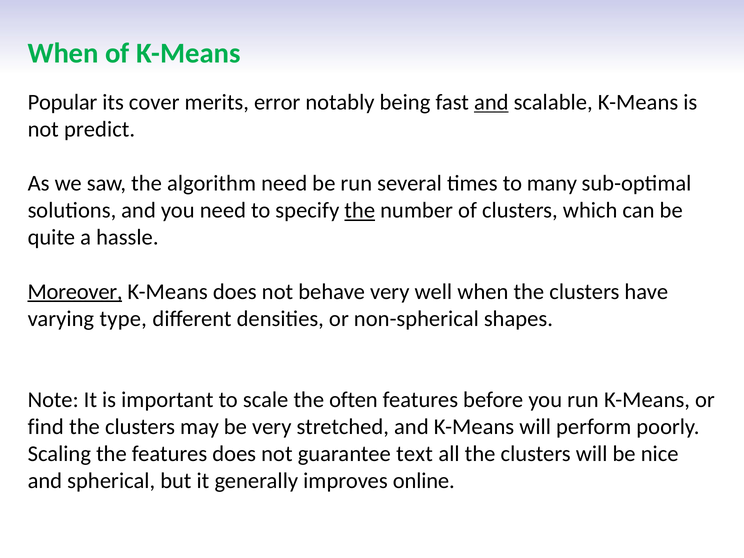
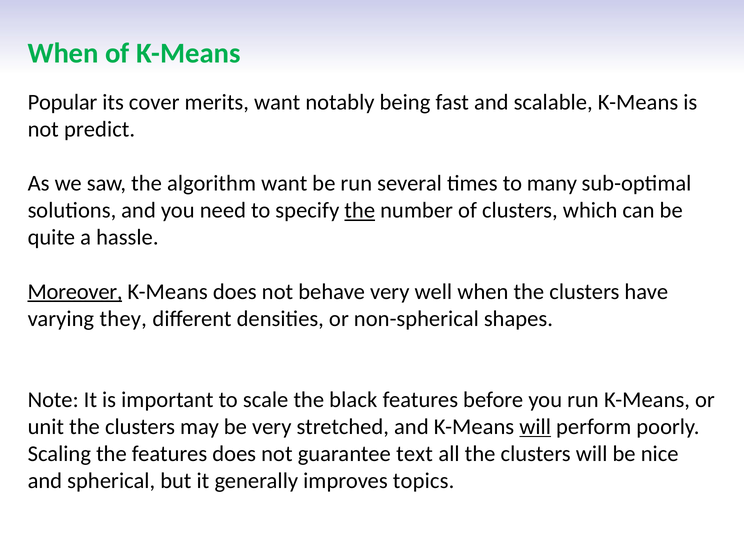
merits error: error -> want (277, 102)
and underline: present -> none (491, 102)
algorithm need: need -> want (284, 184)
type: type -> they (123, 319)
often: often -> black (353, 400)
find: find -> unit (46, 427)
will underline: none -> present (535, 427)
online: online -> topics (424, 481)
